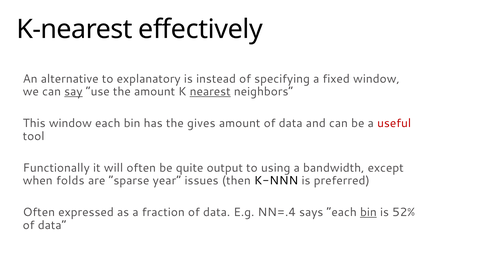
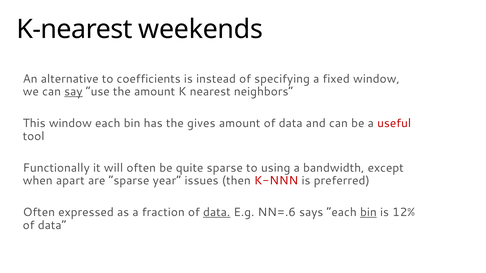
effectively: effectively -> weekends (201, 29)
explanatory: explanatory -> coefficients (149, 79)
nearest underline: present -> none (210, 92)
quite output: output -> sparse (225, 168)
folds: folds -> apart (70, 181)
K-NNN colour: black -> red (276, 181)
data underline: none -> present (217, 213)
NN=.4: NN=.4 -> NN=.6 (277, 213)
52%: 52% -> 12% (404, 213)
